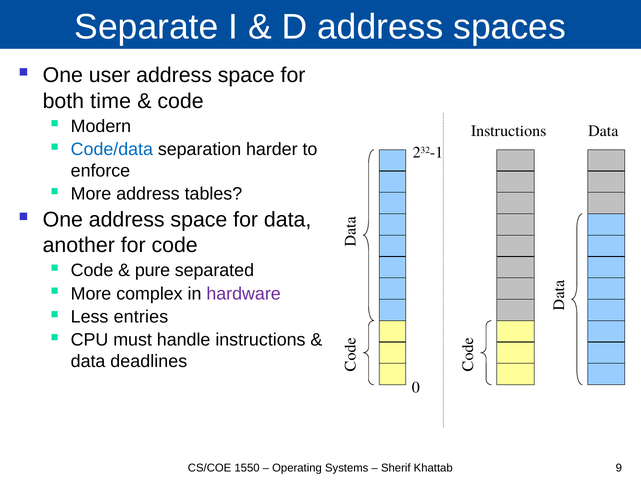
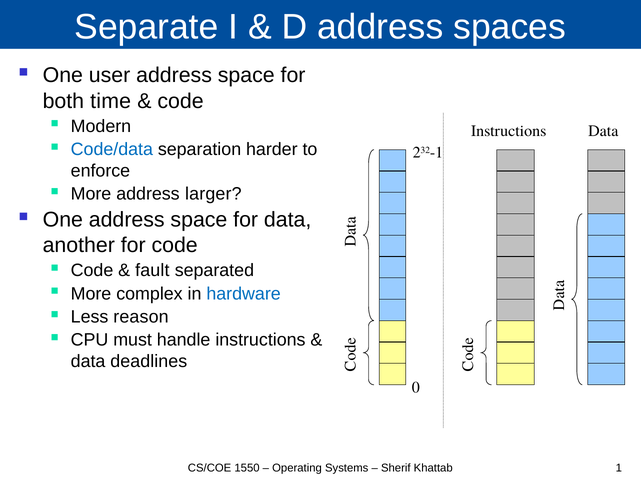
tables: tables -> larger (213, 194)
pure: pure -> fault (152, 270)
hardware colour: purple -> blue (244, 293)
entries: entries -> reason (141, 317)
9: 9 -> 1 (619, 468)
